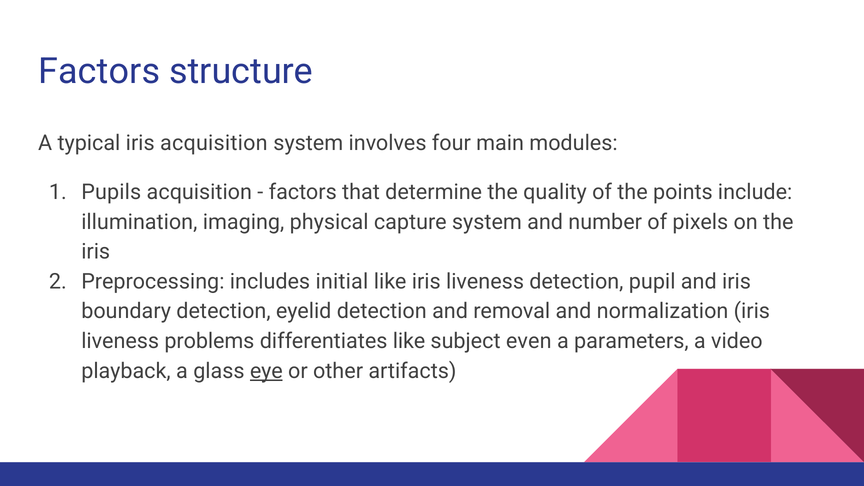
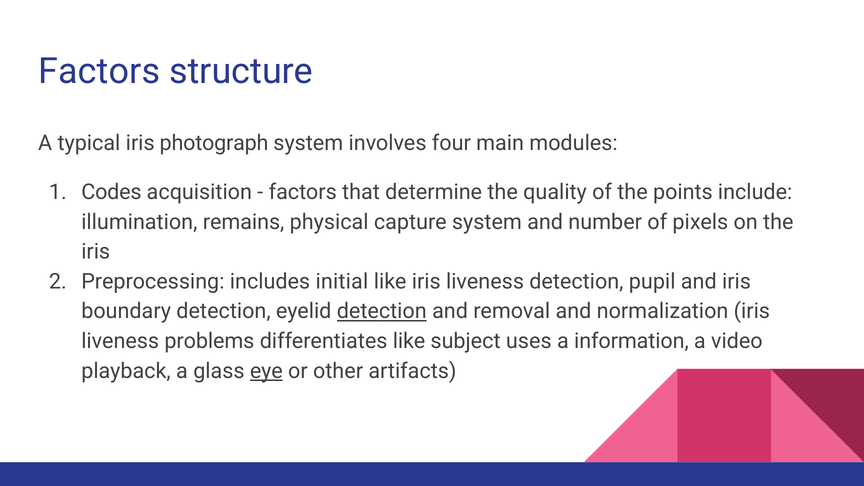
iris acquisition: acquisition -> photograph (214, 143)
Pupils: Pupils -> Codes (111, 192)
imaging: imaging -> remains (244, 222)
detection underline: none -> present (382, 311)
even: even -> uses (529, 341)
parameters: parameters -> information (631, 341)
